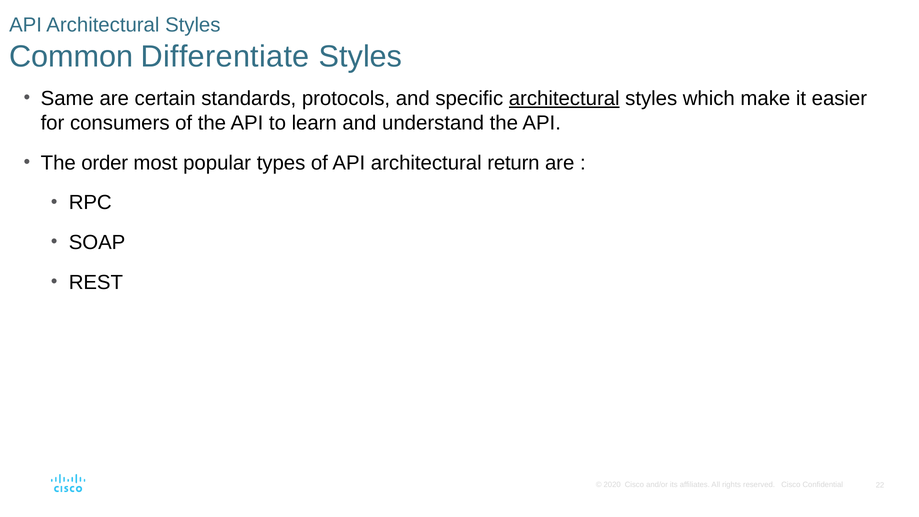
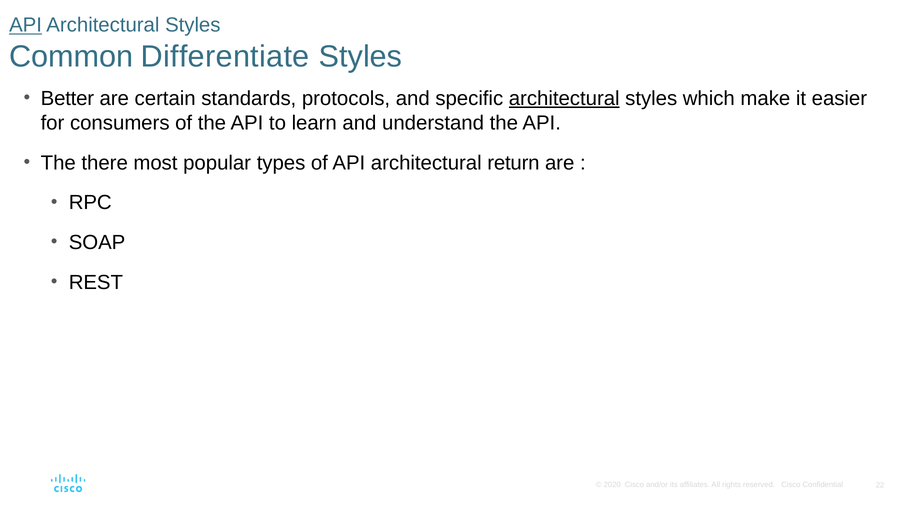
API underline: none -> present (26, 25)
Same: Same -> Better (67, 99)
order: order -> there (105, 163)
